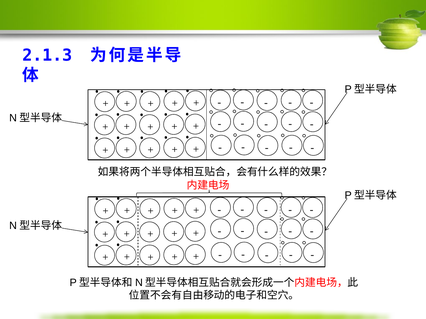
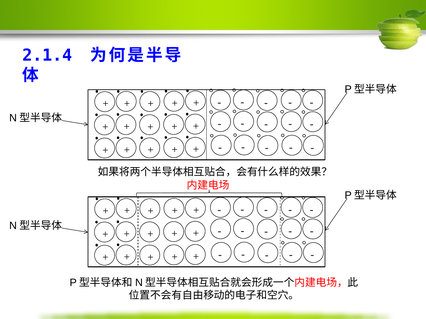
2.1.3: 2.1.3 -> 2.1.4 (47, 56)
